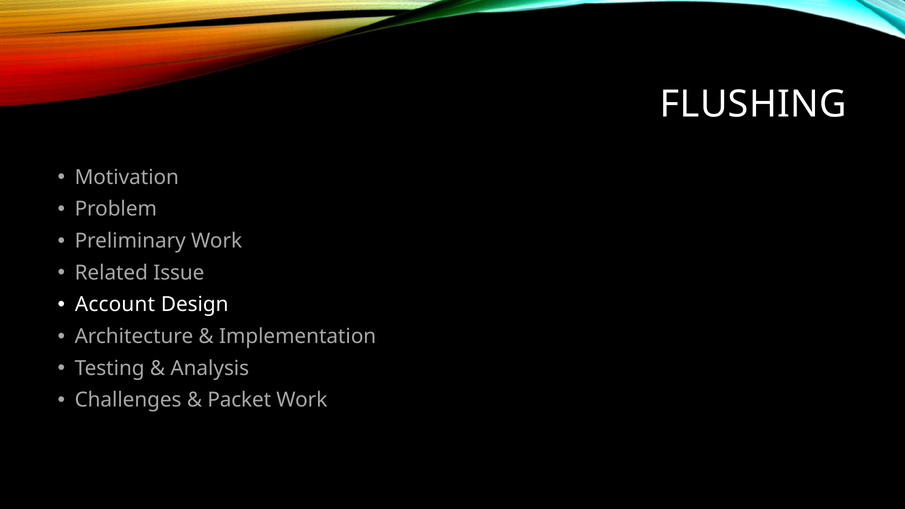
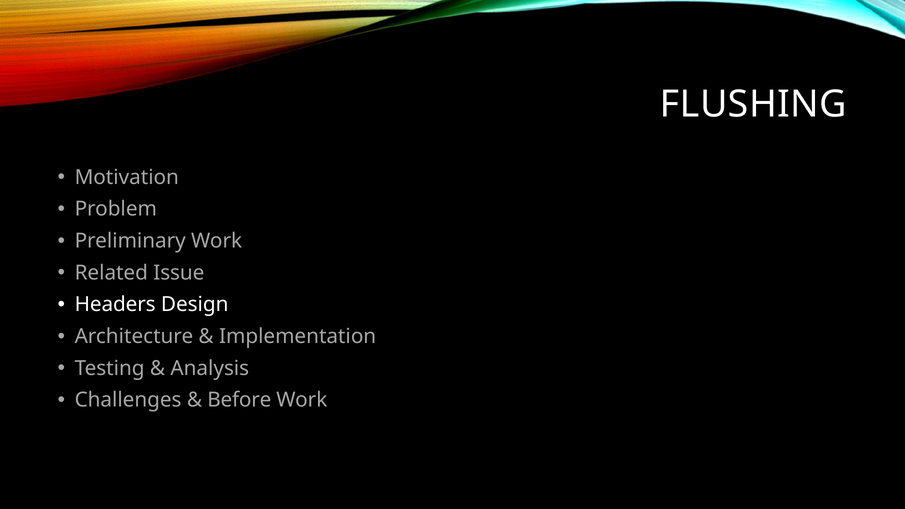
Account: Account -> Headers (115, 305)
Packet: Packet -> Before (239, 400)
